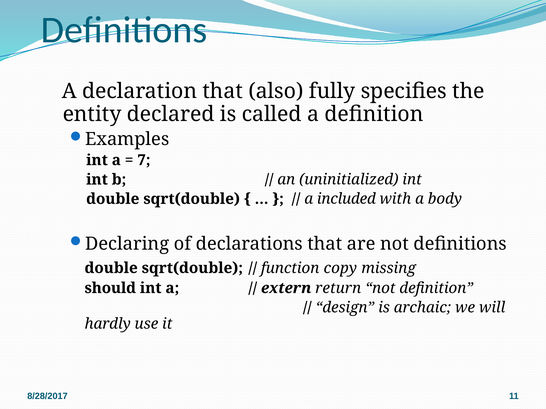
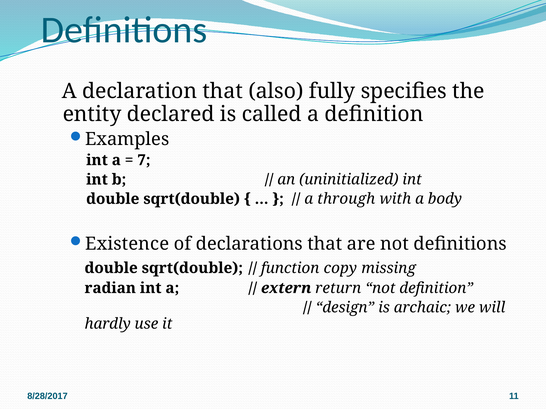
included: included -> through (346, 199)
Declaring: Declaring -> Existence (127, 244)
should: should -> radian (110, 288)
